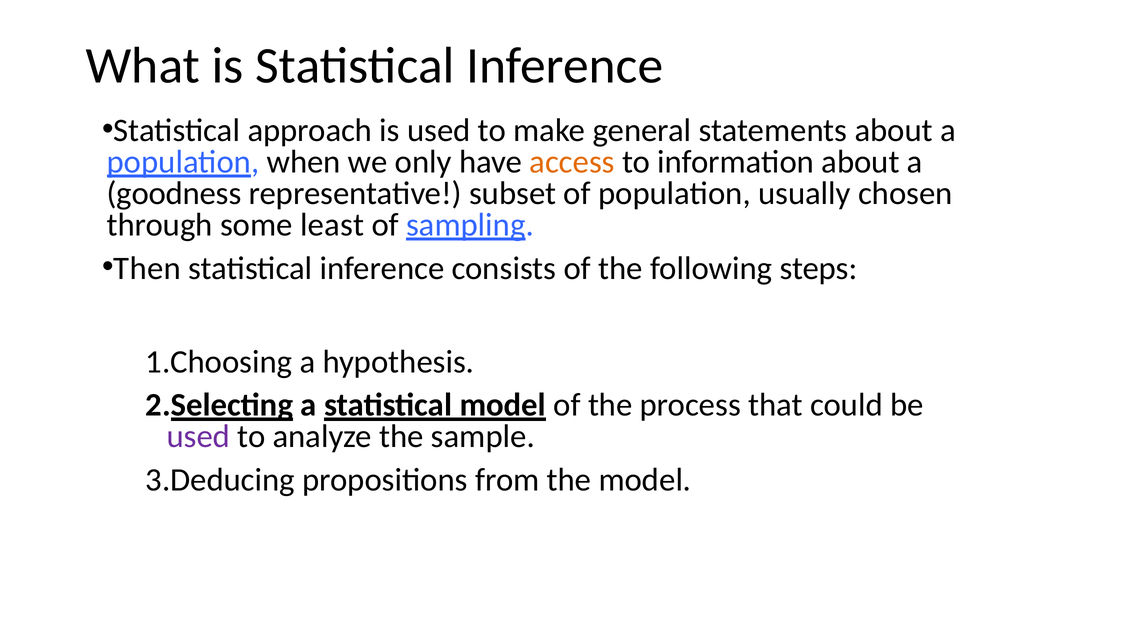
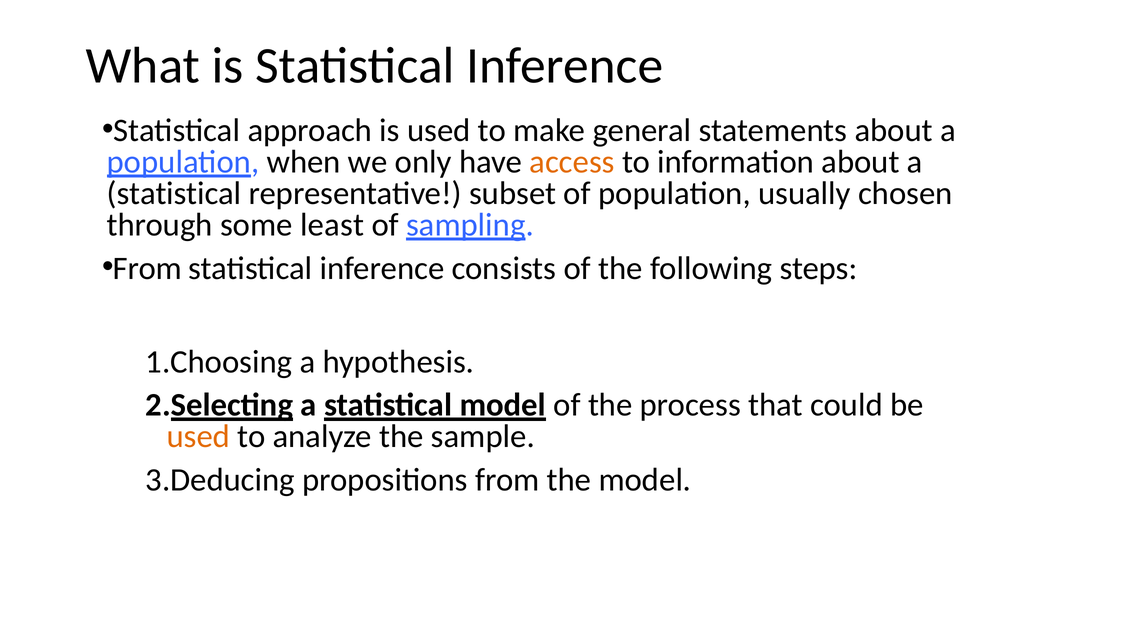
goodness: goodness -> statistical (174, 194)
Then: Then -> From (147, 268)
used colour: purple -> orange (198, 437)
